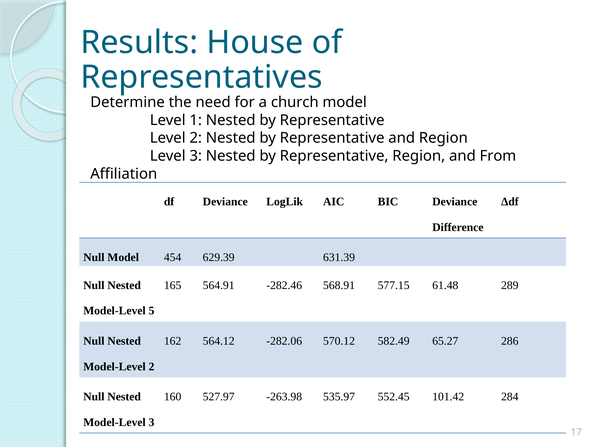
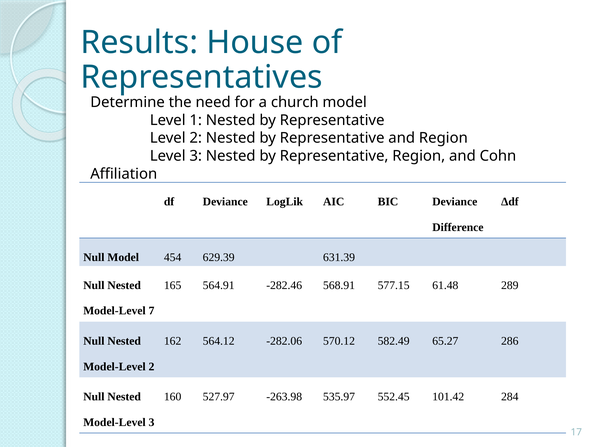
From: From -> Cohn (498, 156)
5: 5 -> 7 (152, 311)
